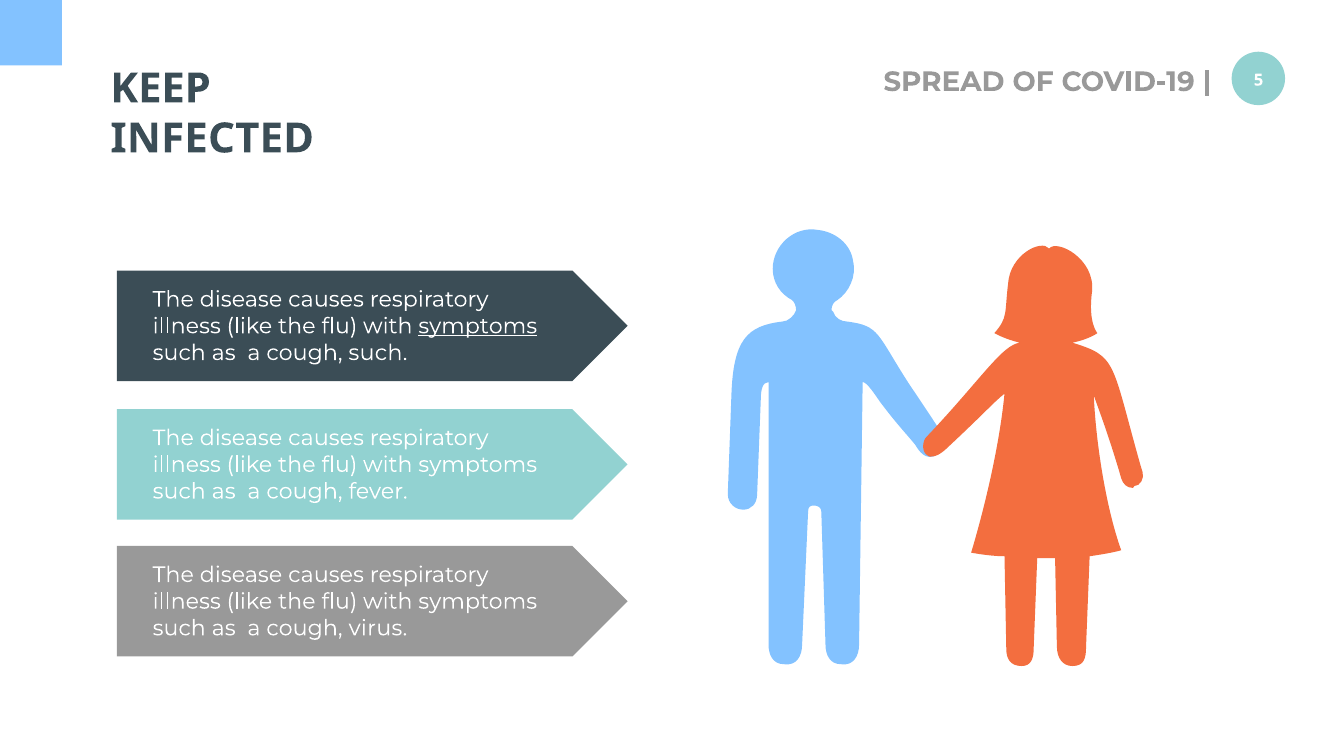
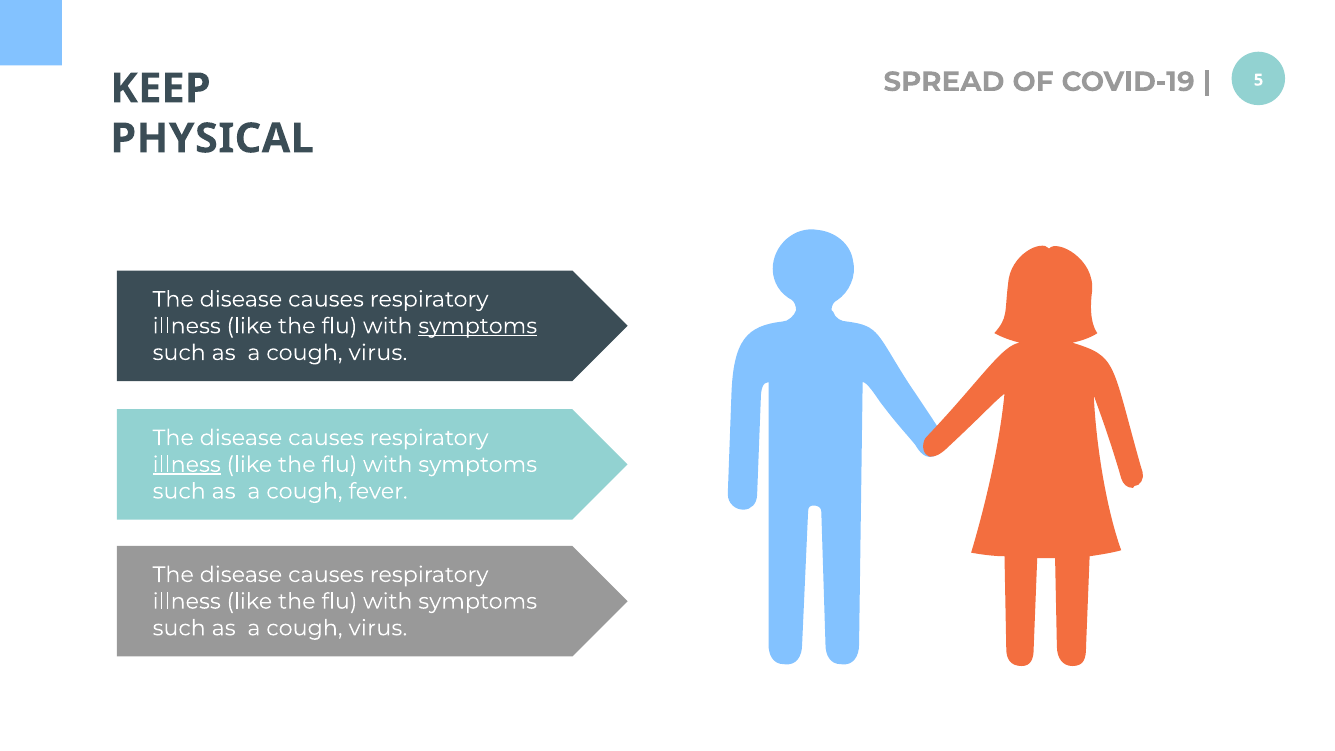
INFECTED: INFECTED -> PHYSICAL (212, 139)
such: such -> virus (378, 353)
illness underline: none -> present (187, 465)
